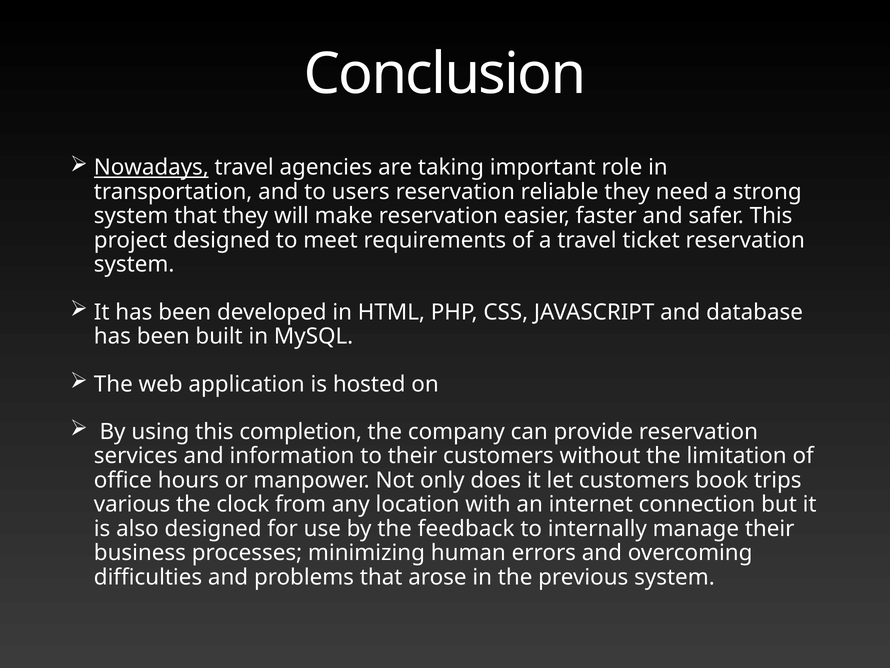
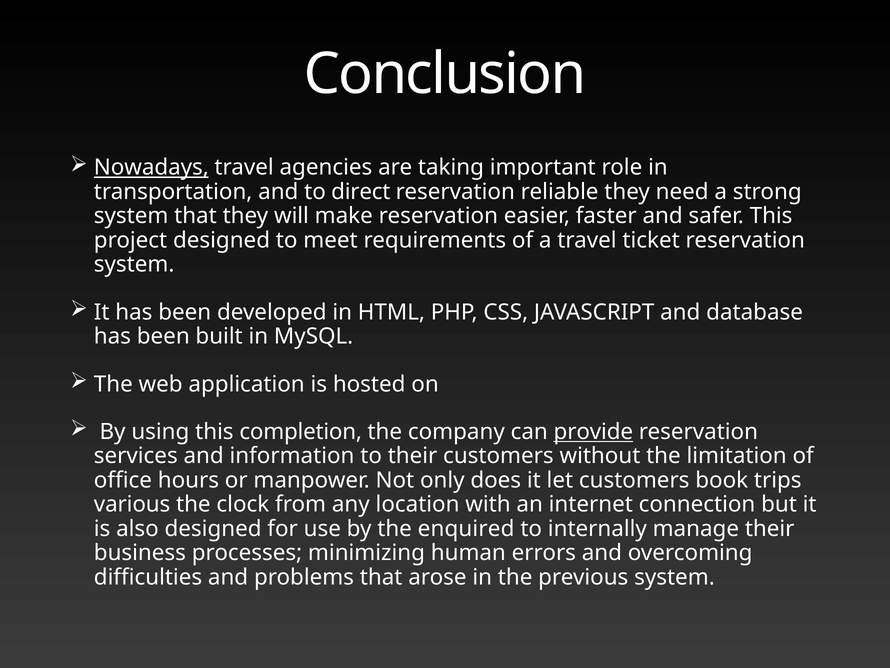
users: users -> direct (361, 192)
provide underline: none -> present (593, 432)
feedback: feedback -> enquired (466, 528)
